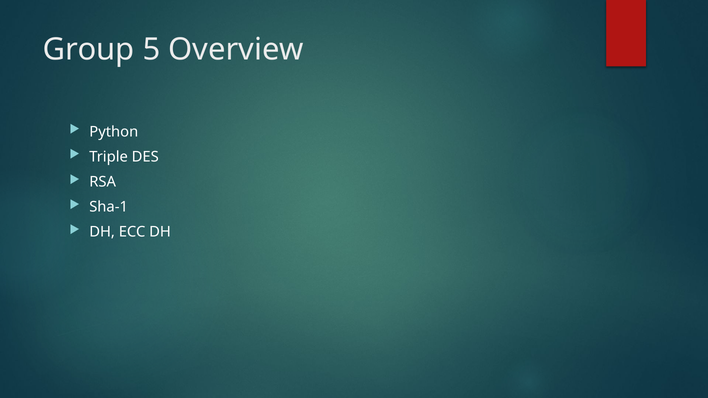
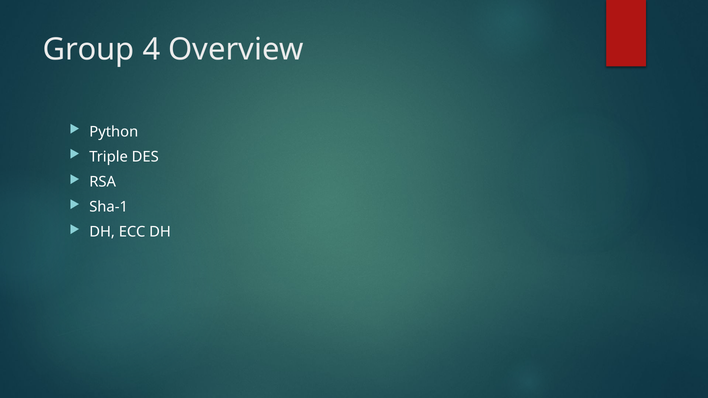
5: 5 -> 4 (151, 50)
